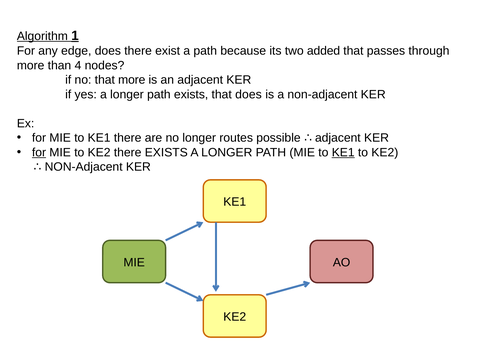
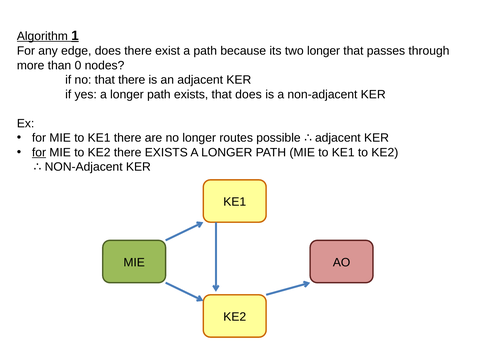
two added: added -> longer (324, 51)
4: 4 -> 0 (78, 65)
that more: more -> there (132, 80)
KE1 underline: present -> none (343, 152)
